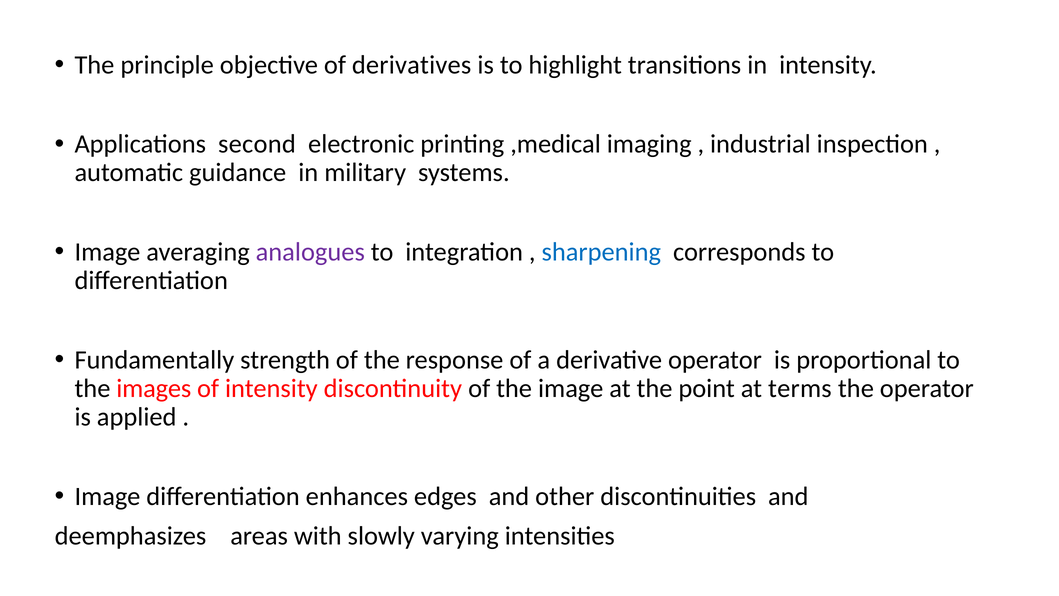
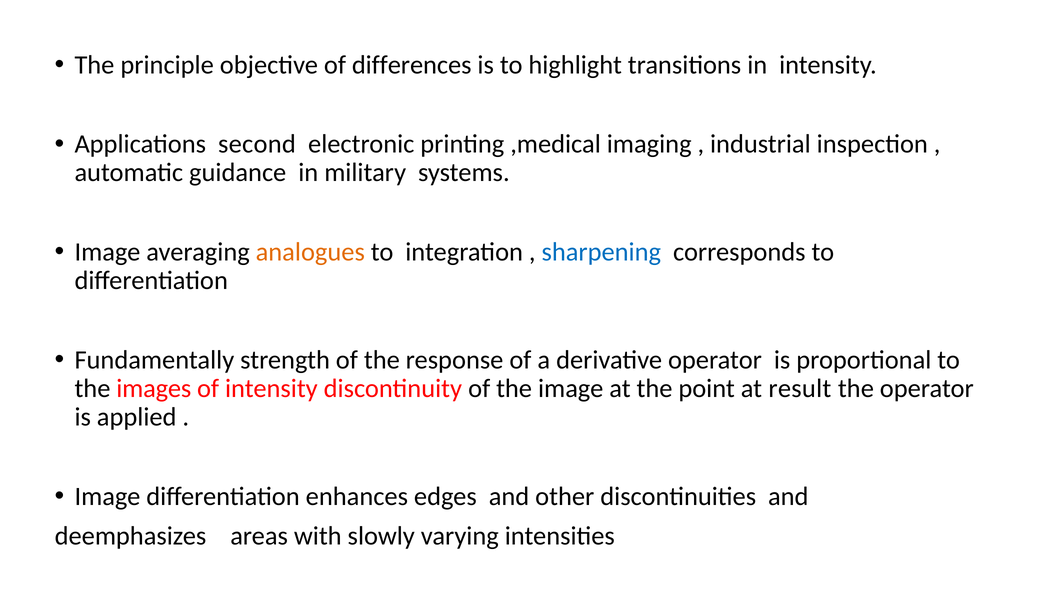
derivatives: derivatives -> differences (412, 65)
analogues colour: purple -> orange (310, 252)
terms: terms -> result (800, 388)
